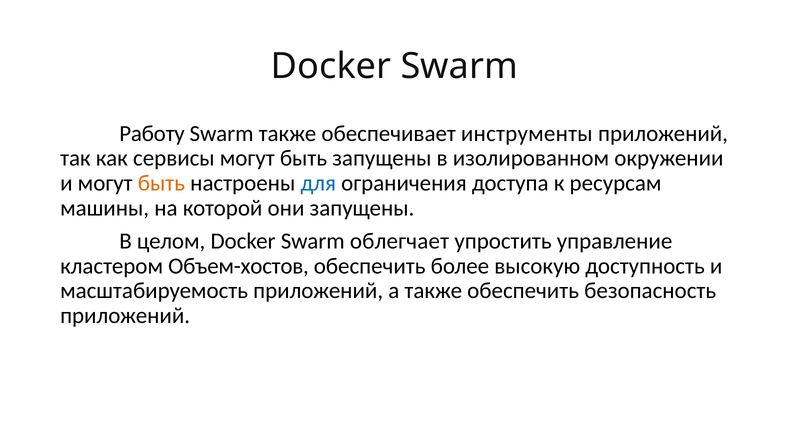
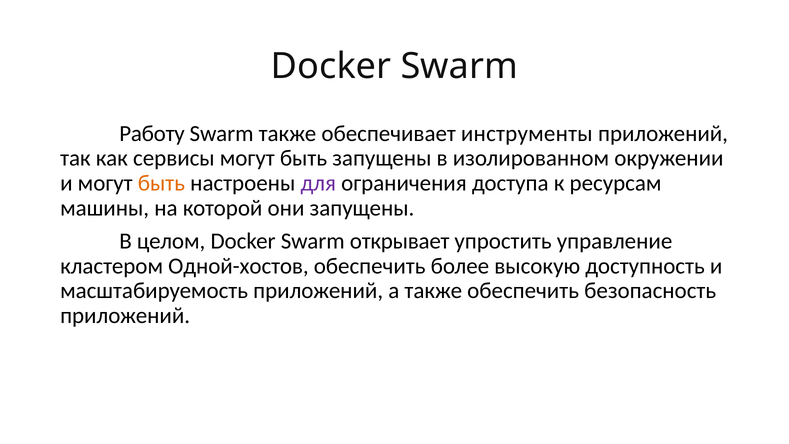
для colour: blue -> purple (318, 183)
облегчает: облегчает -> открывает (400, 241)
Объем-хостов: Объем-хостов -> Одной-хостов (238, 266)
